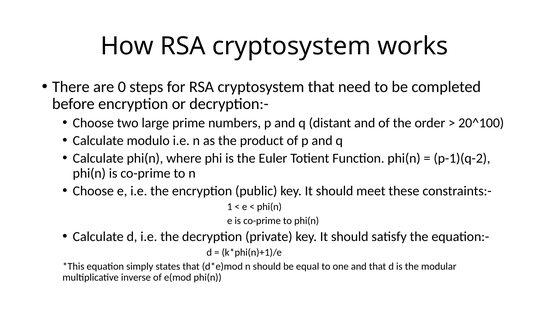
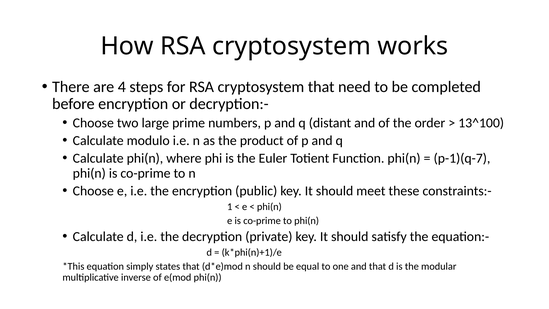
0: 0 -> 4 (122, 87)
20^100: 20^100 -> 13^100 (481, 123)
p-1)(q-2: p-1)(q-2 -> p-1)(q-7 (462, 158)
